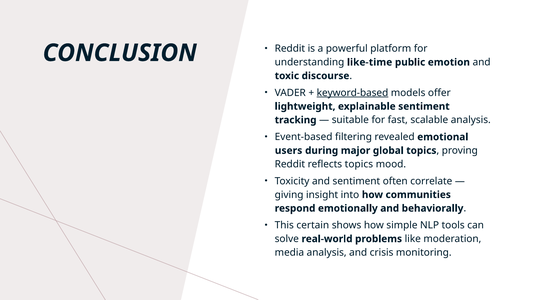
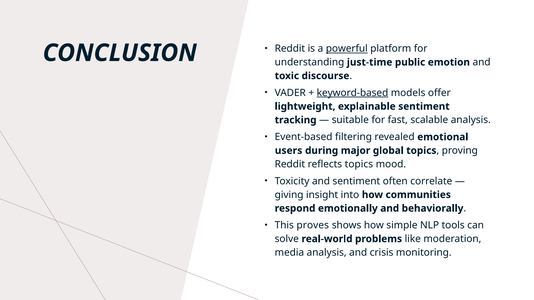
powerful underline: none -> present (347, 49)
like-time: like-time -> just-time (370, 62)
certain: certain -> proves (313, 226)
